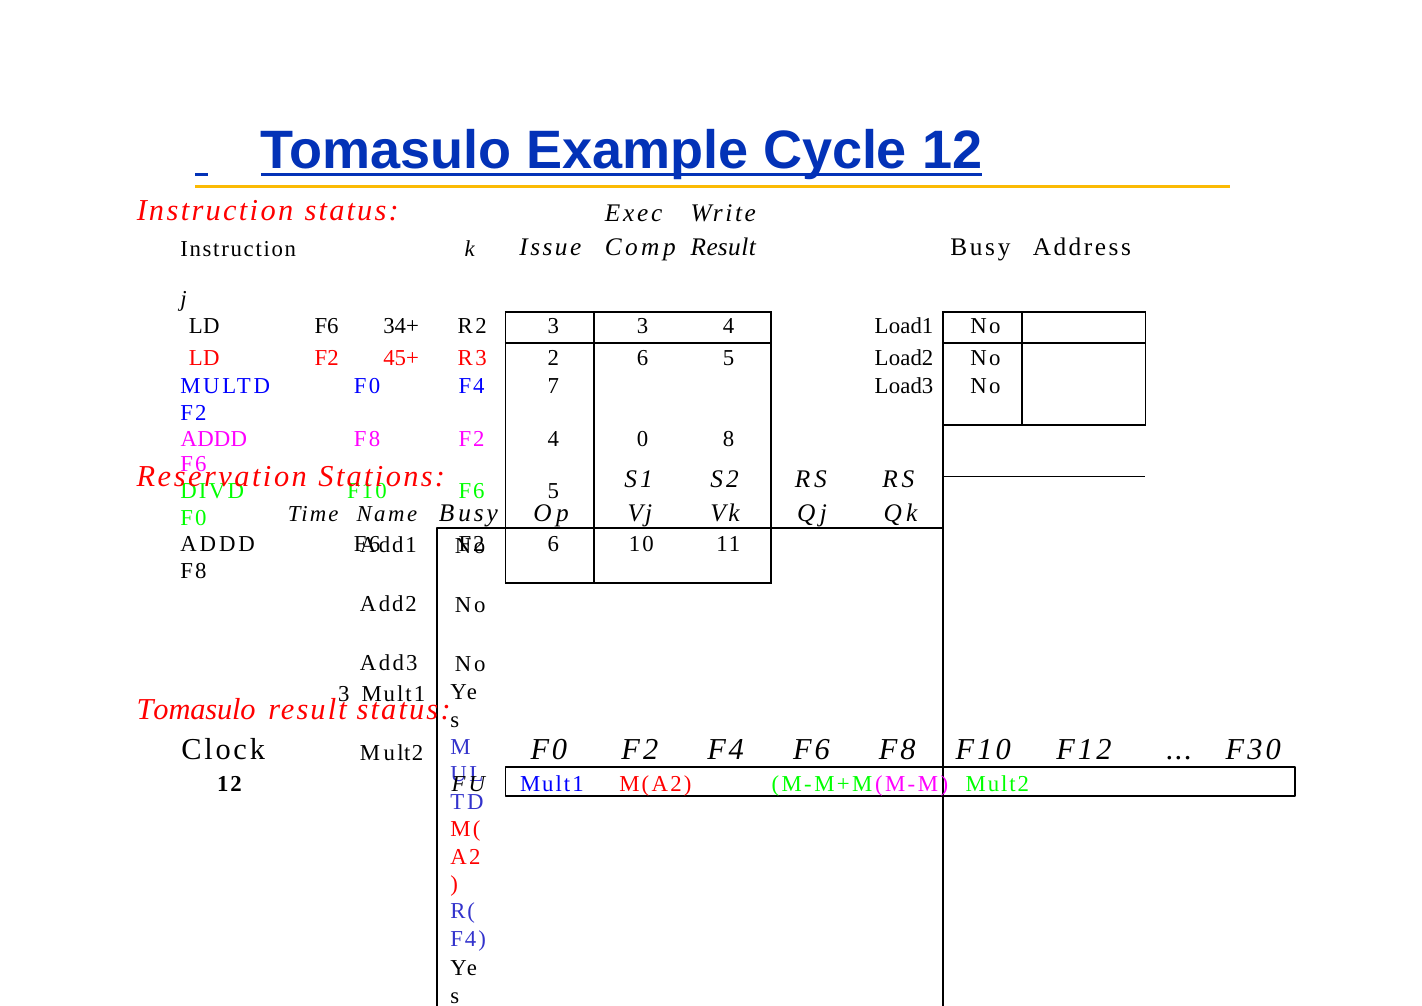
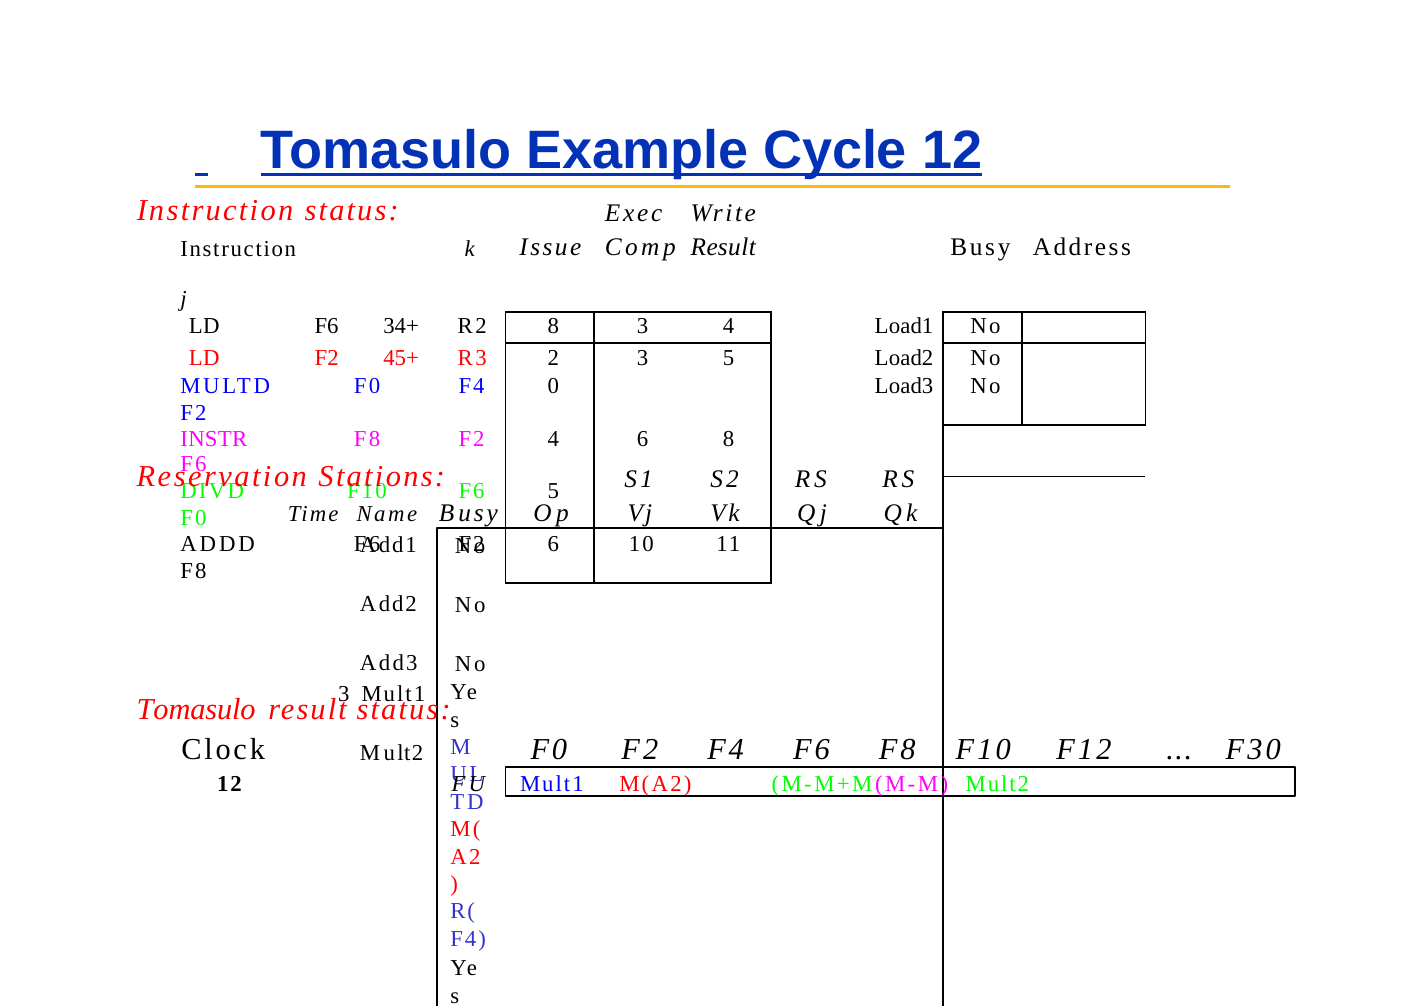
R2 3: 3 -> 8 (553, 326)
2 6: 6 -> 3 (642, 357)
7: 7 -> 0 (553, 386)
ADDD: ADDD -> INSTR (214, 439)
4 0: 0 -> 6 (642, 439)
